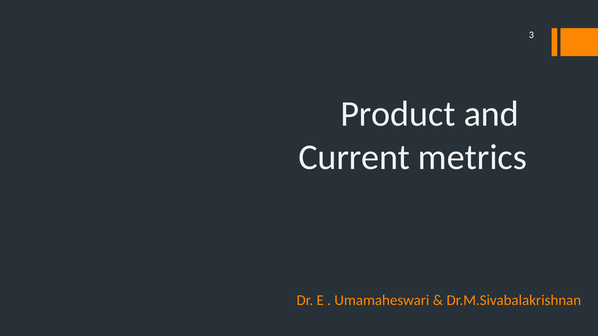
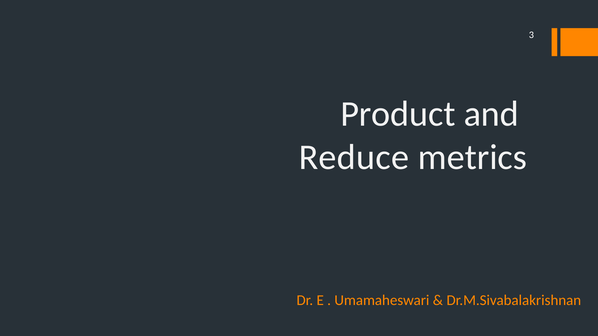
Current: Current -> Reduce (354, 158)
